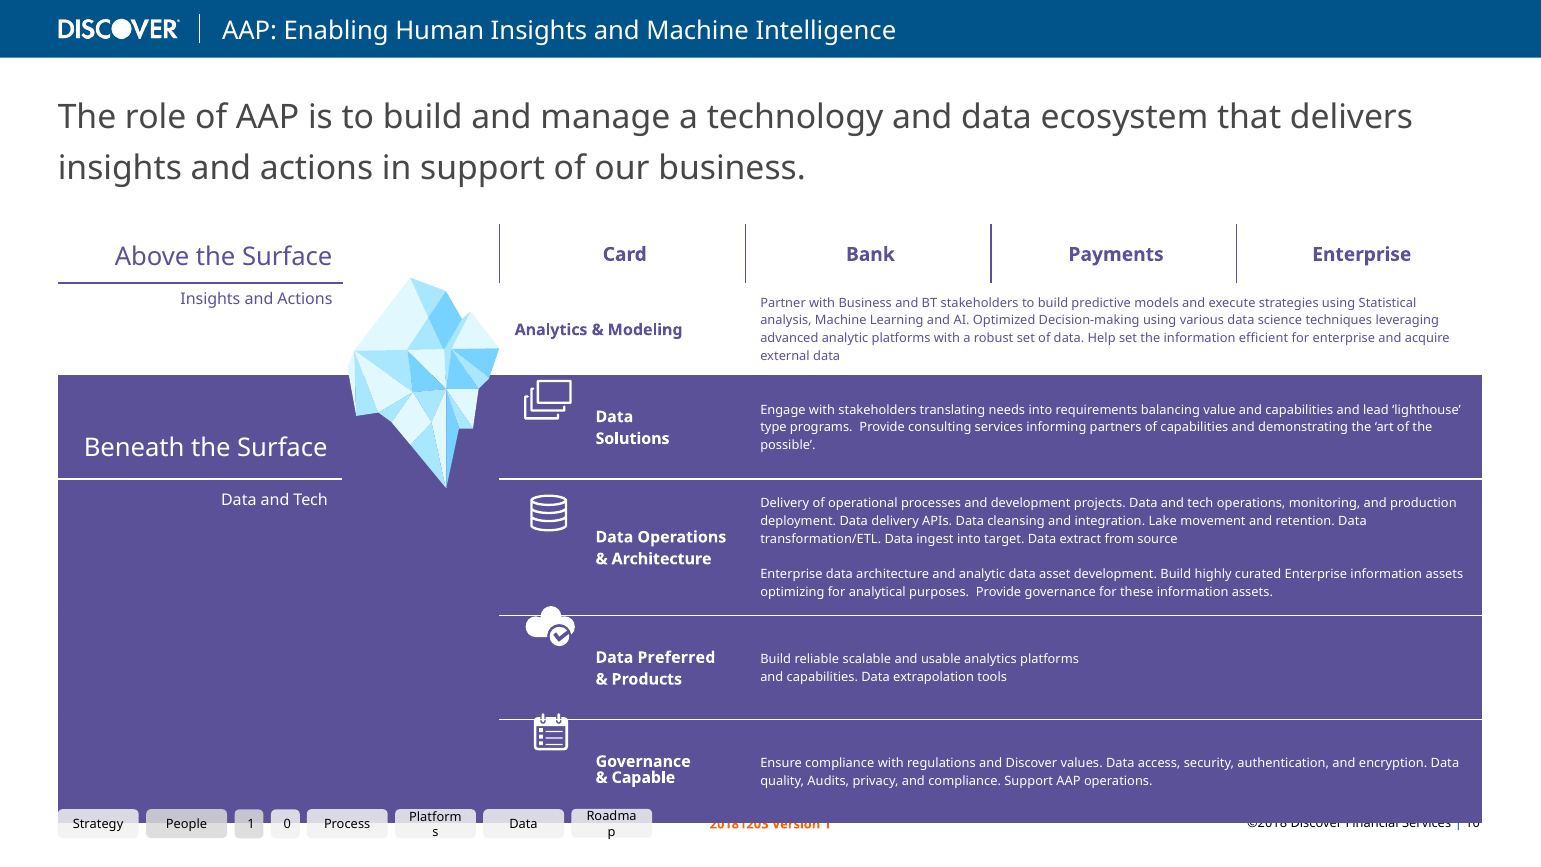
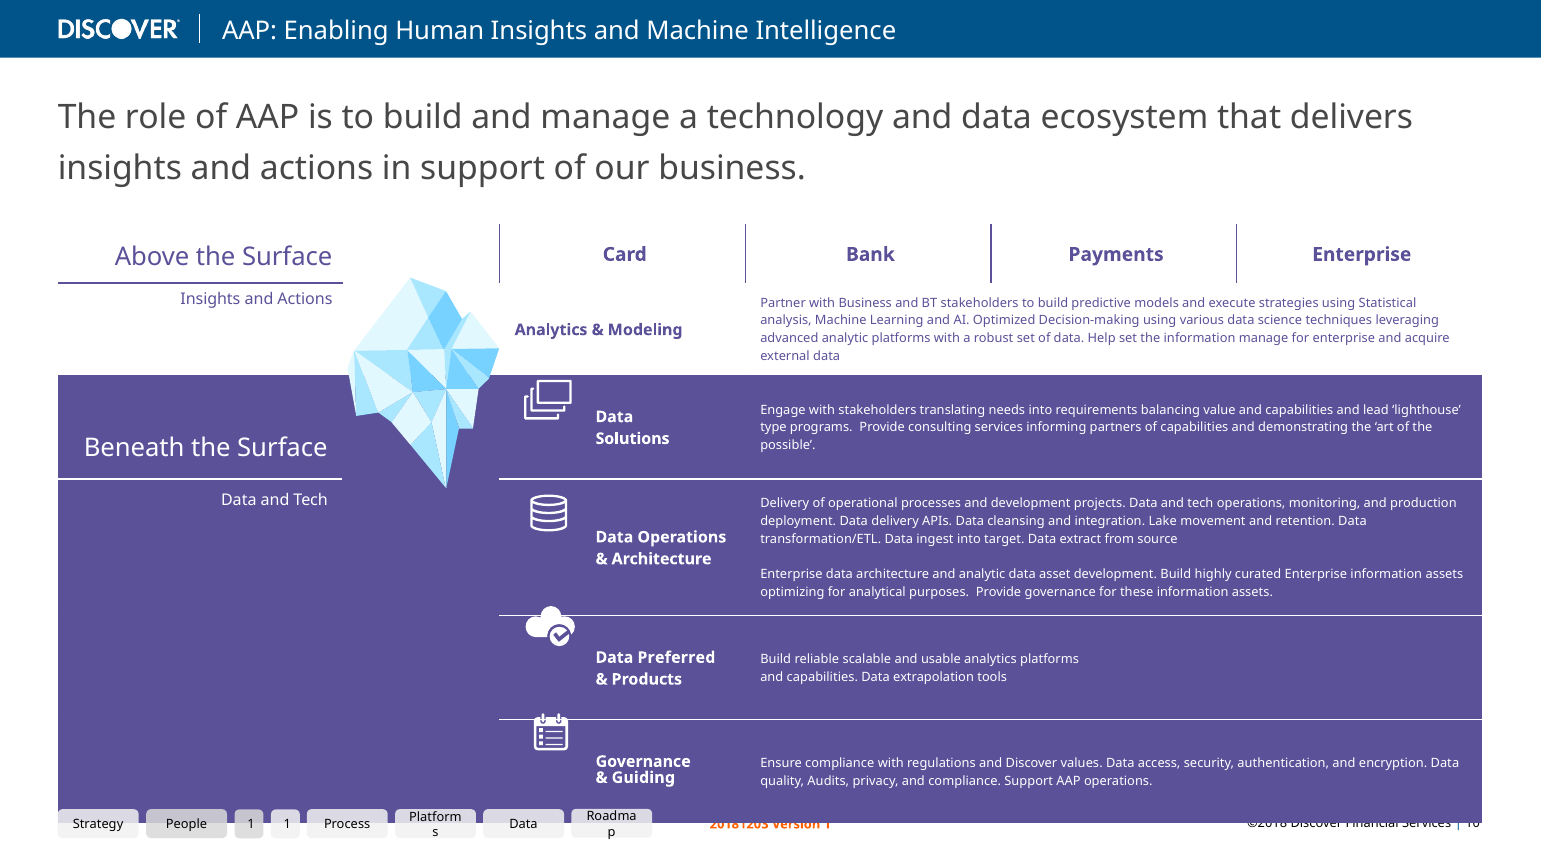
information efficient: efficient -> manage (1264, 338)
Capable: Capable -> Guiding (643, 777)
1 0: 0 -> 1 (287, 825)
